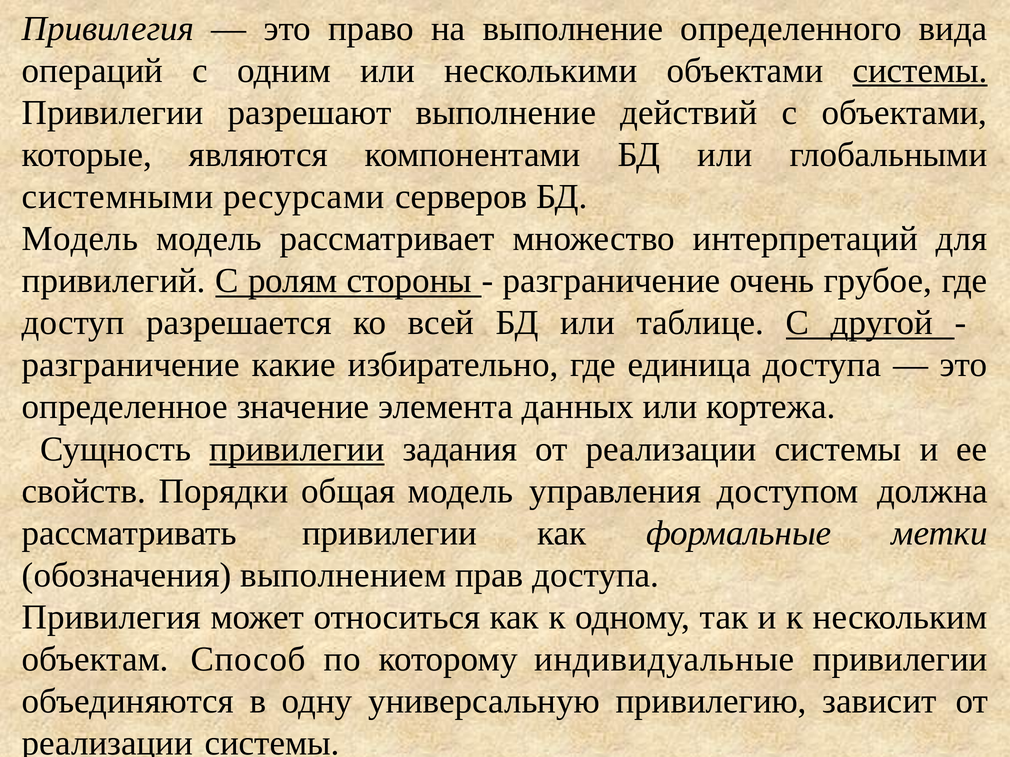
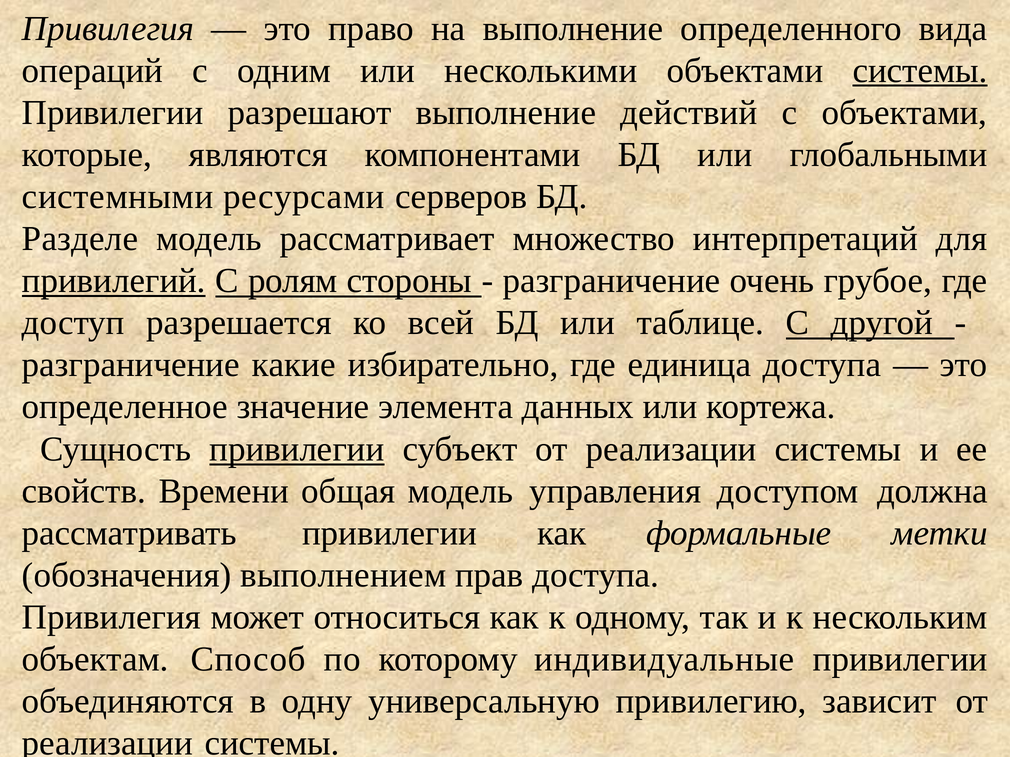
Модель: Модель -> Разделе (80, 239)
привилегий underline: none -> present (114, 281)
задания: задания -> субъект (460, 449)
Порядки: Порядки -> Времени (224, 491)
